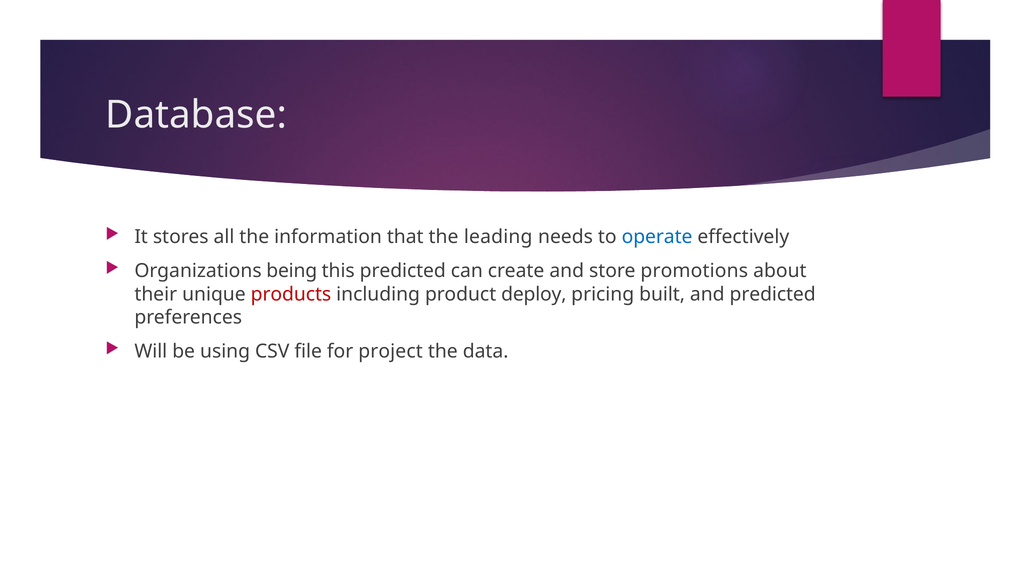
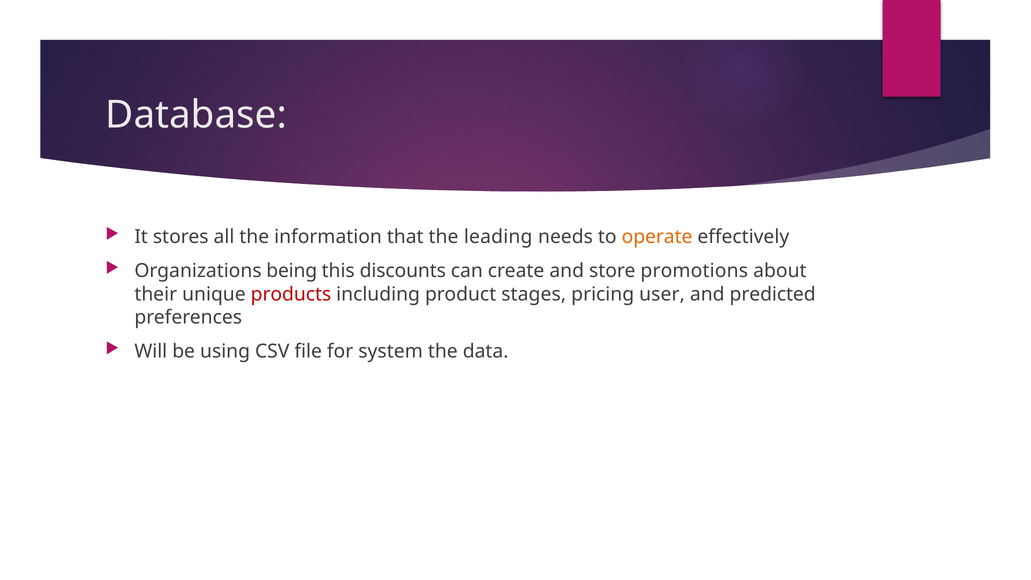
operate colour: blue -> orange (657, 237)
this predicted: predicted -> discounts (403, 271)
deploy: deploy -> stages (534, 294)
built: built -> user (662, 294)
project: project -> system (391, 351)
